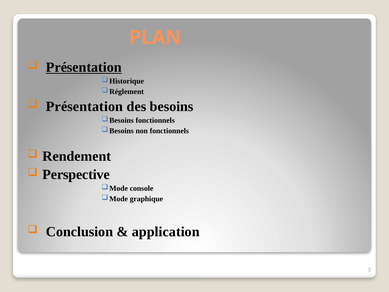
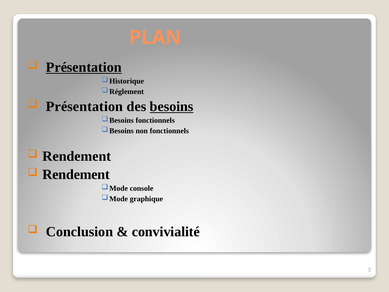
besoins underline: none -> present (172, 106)
Perspective: Perspective -> Rendement (76, 174)
application: application -> convivialité (166, 232)
